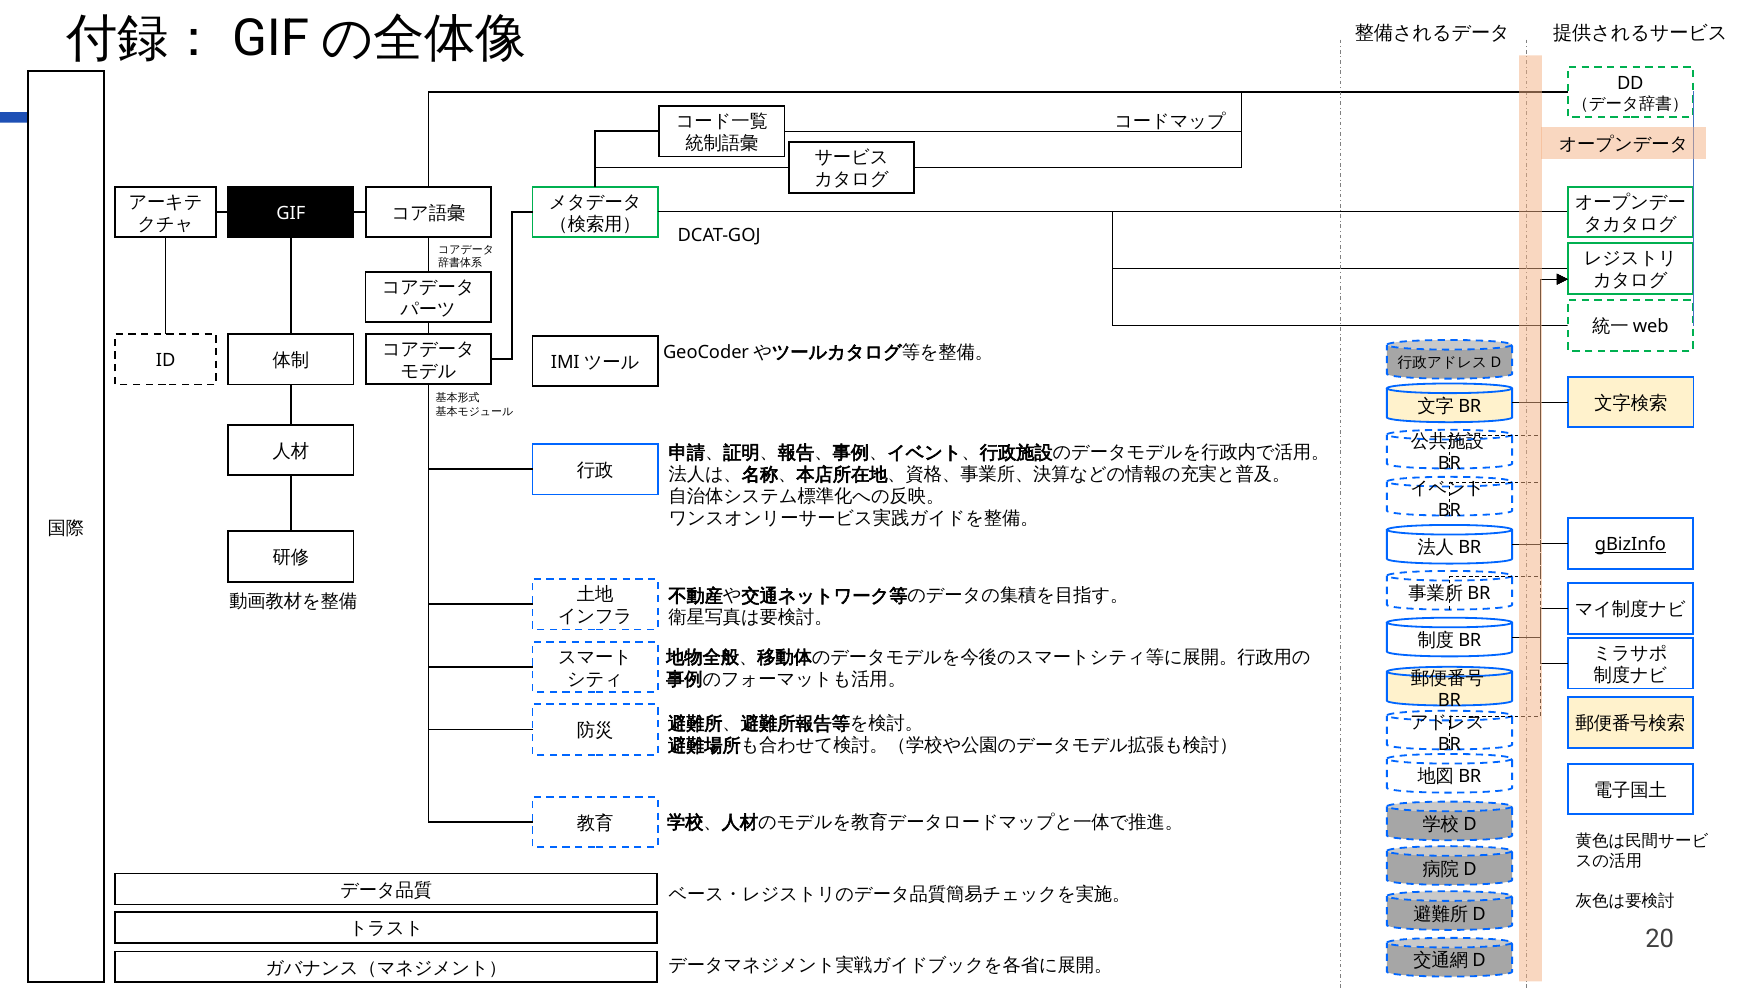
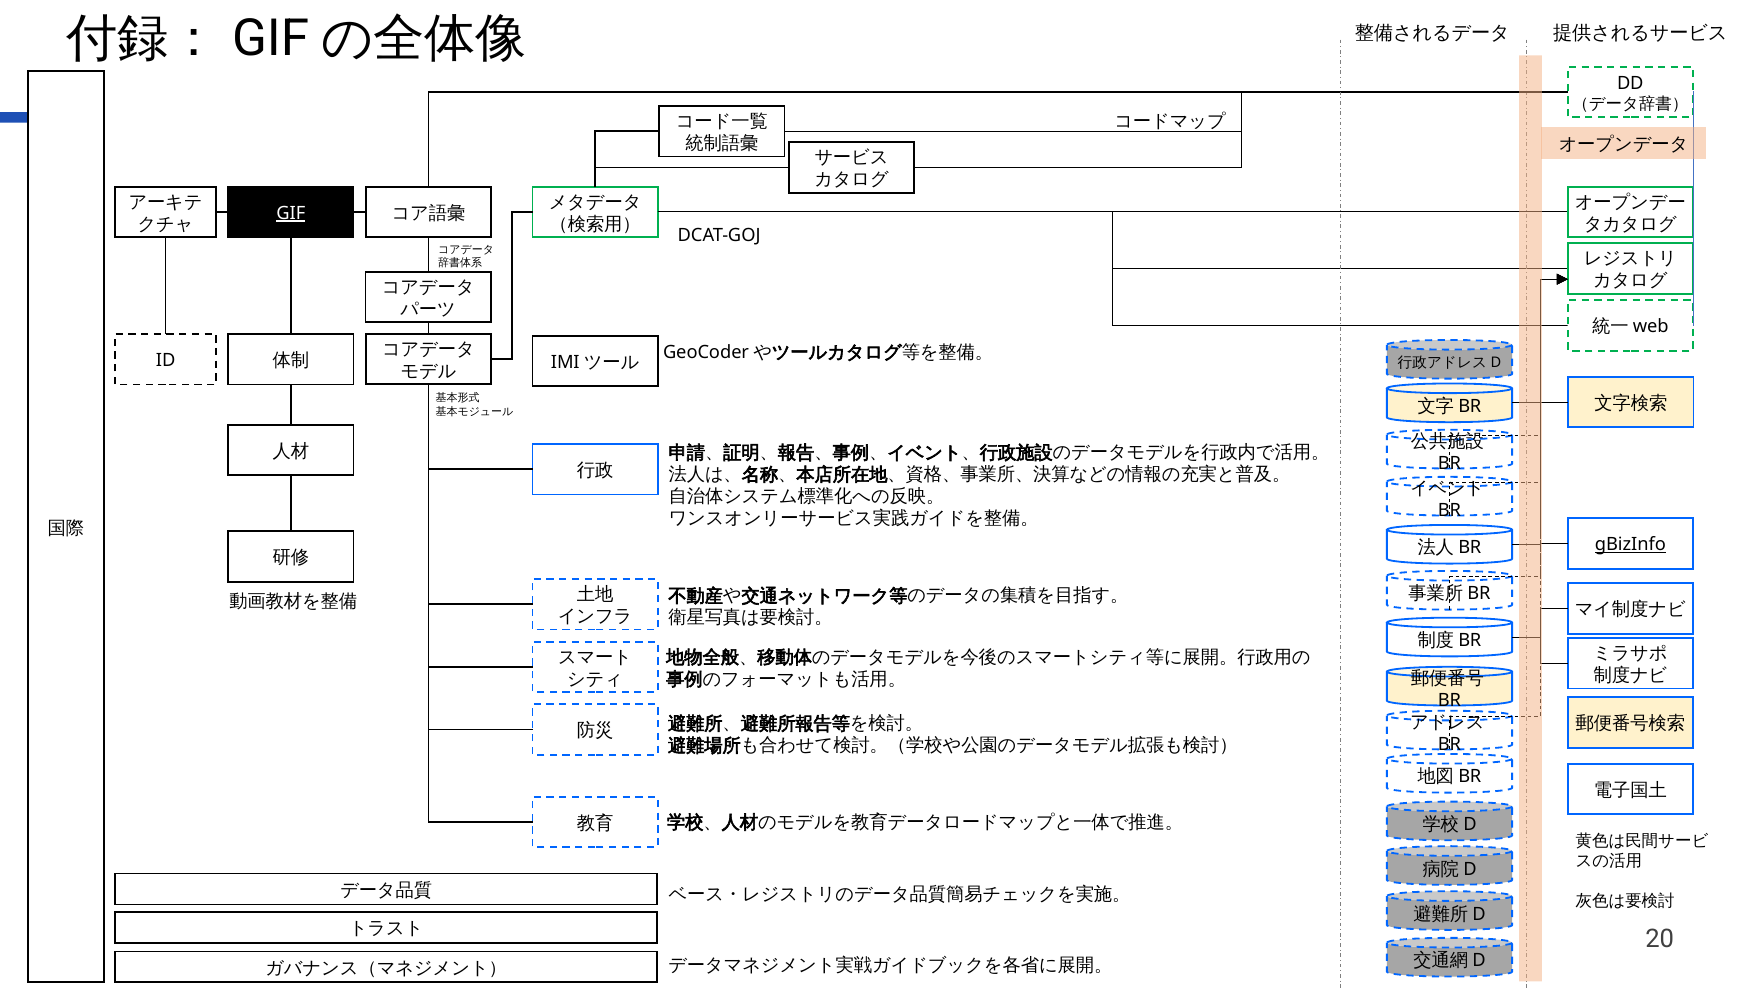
GIF underline: none -> present (291, 213)
